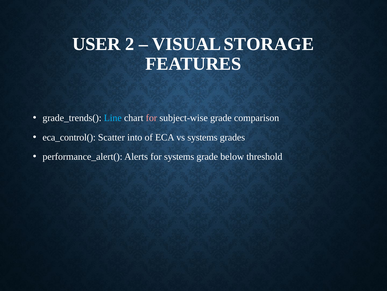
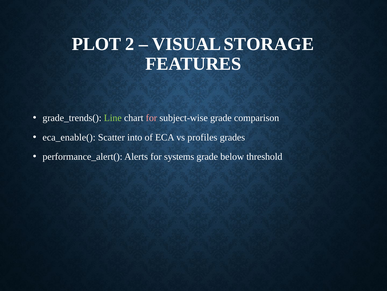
USER: USER -> PLOT (97, 44)
Line colour: light blue -> light green (113, 118)
eca_control(: eca_control( -> eca_enable( (69, 137)
vs systems: systems -> profiles (202, 137)
